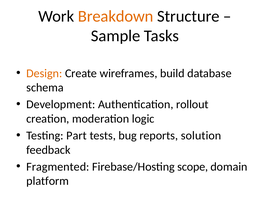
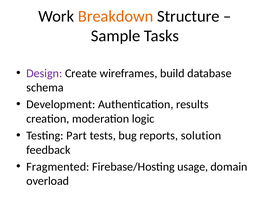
Design colour: orange -> purple (44, 73)
rollout: rollout -> results (192, 105)
scope: scope -> usage (193, 167)
platform: platform -> overload (48, 181)
